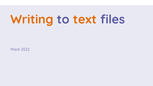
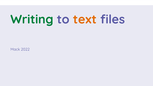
Writing colour: orange -> green (32, 19)
